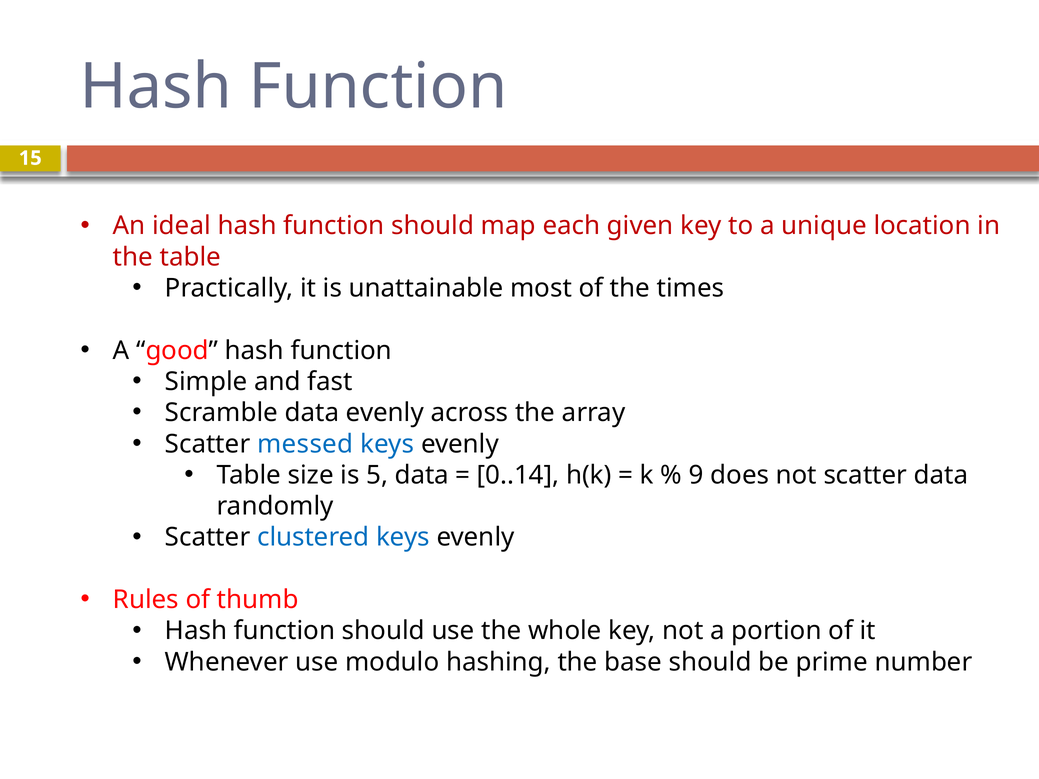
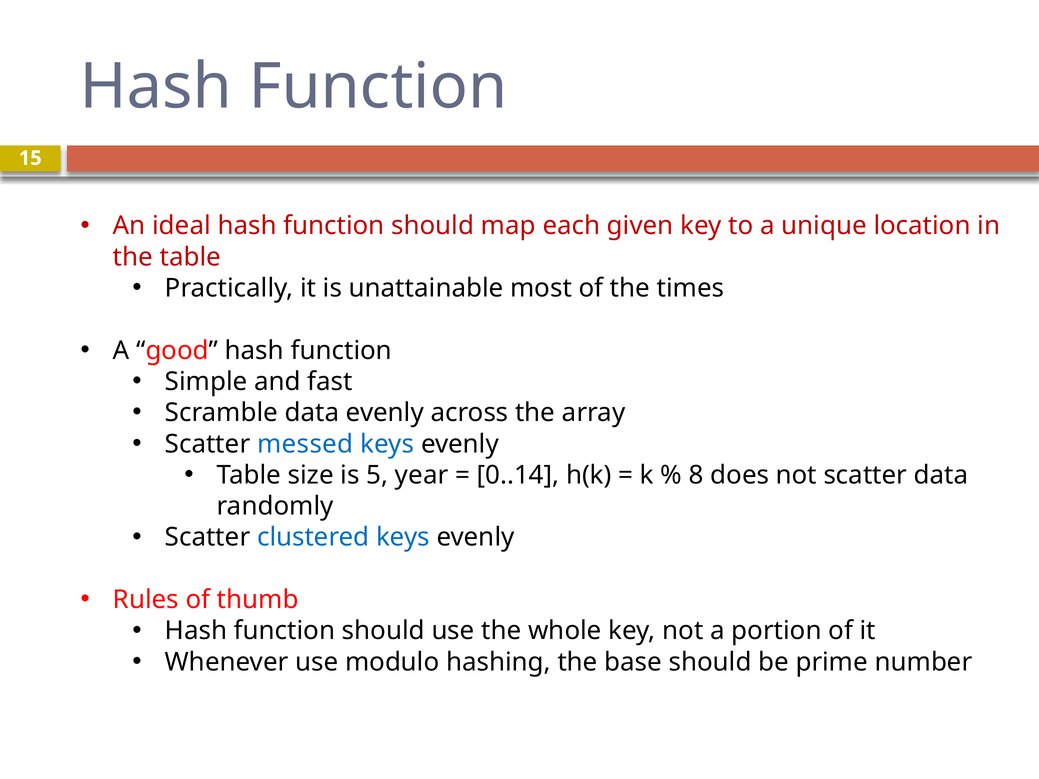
5 data: data -> year (422, 475)
9: 9 -> 8 (696, 475)
